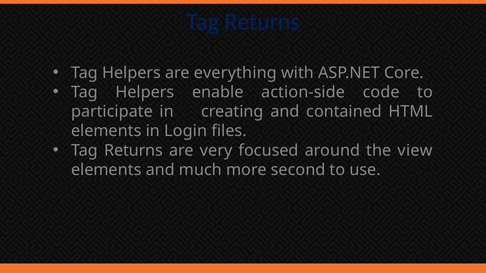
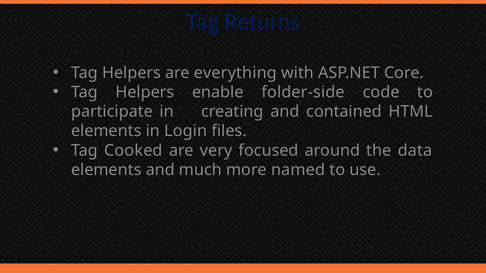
action-side: action-side -> folder-side (303, 92)
Returns: Returns -> Cooked (133, 151)
view: view -> data (415, 151)
second: second -> named (298, 170)
